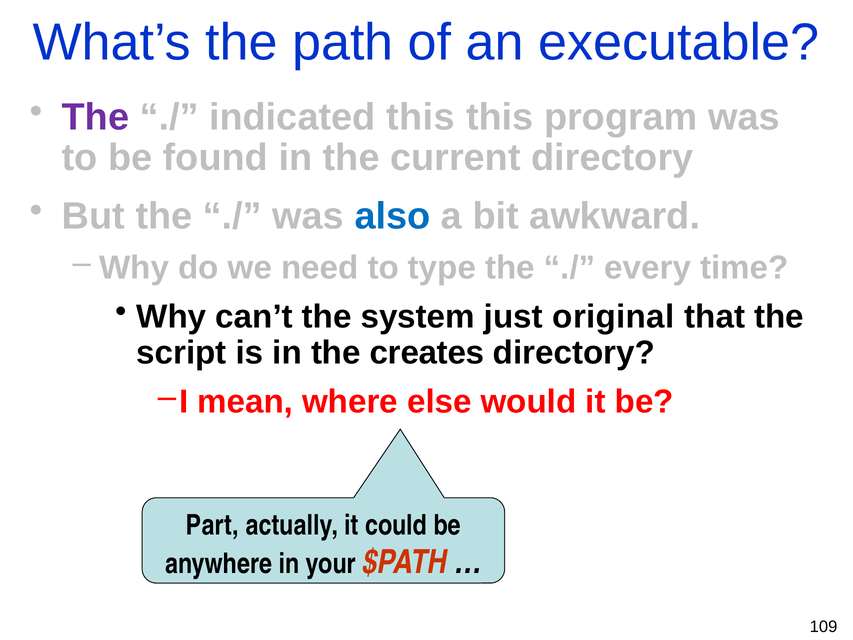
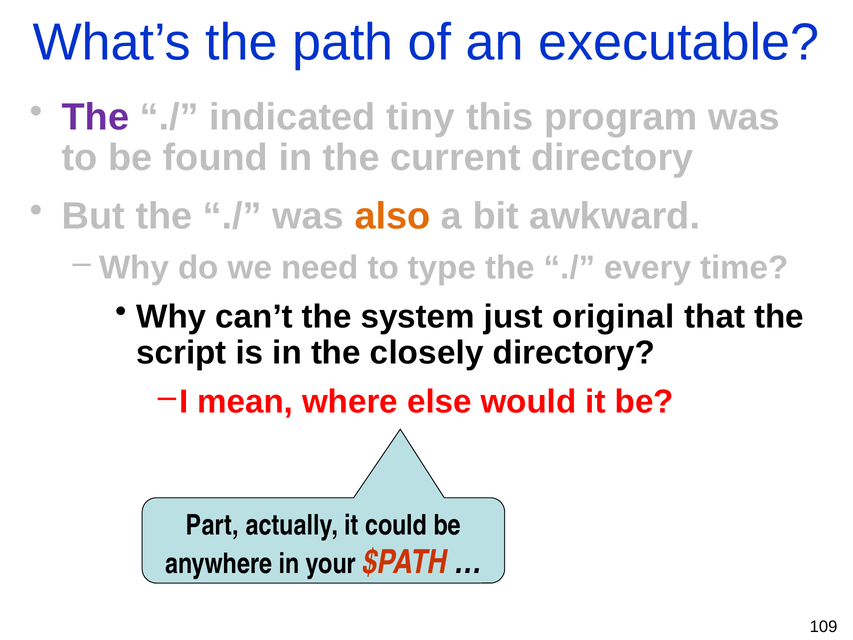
indicated this: this -> tiny (421, 117)
also colour: blue -> orange (393, 216)
creates: creates -> closely (427, 353)
